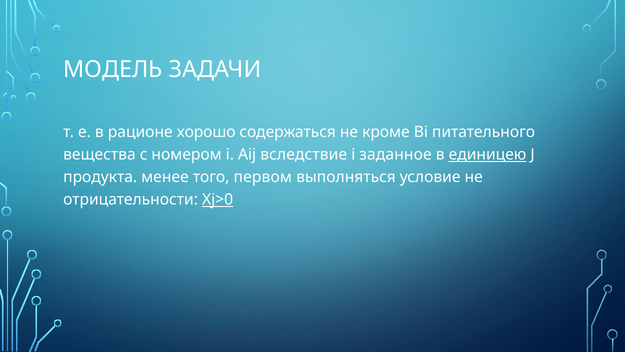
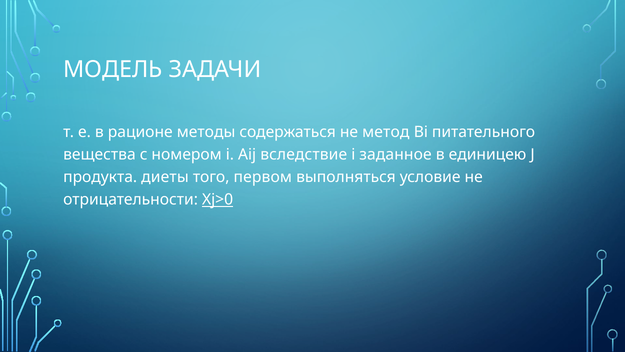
хорошо: хорошо -> методы (206, 132)
кроме: кроме -> метод (386, 132)
единицею underline: present -> none (488, 154)
менее: менее -> диеты (165, 177)
